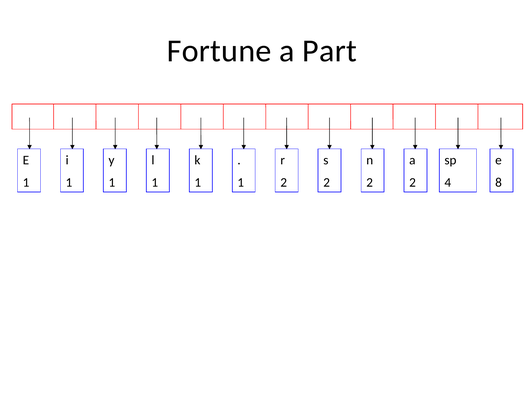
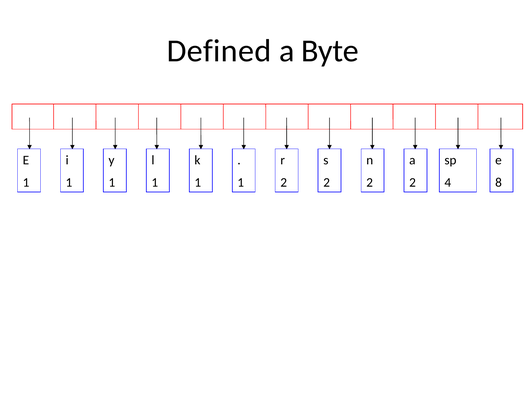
Fortune: Fortune -> Defined (219, 51)
Part: Part -> Byte (330, 51)
